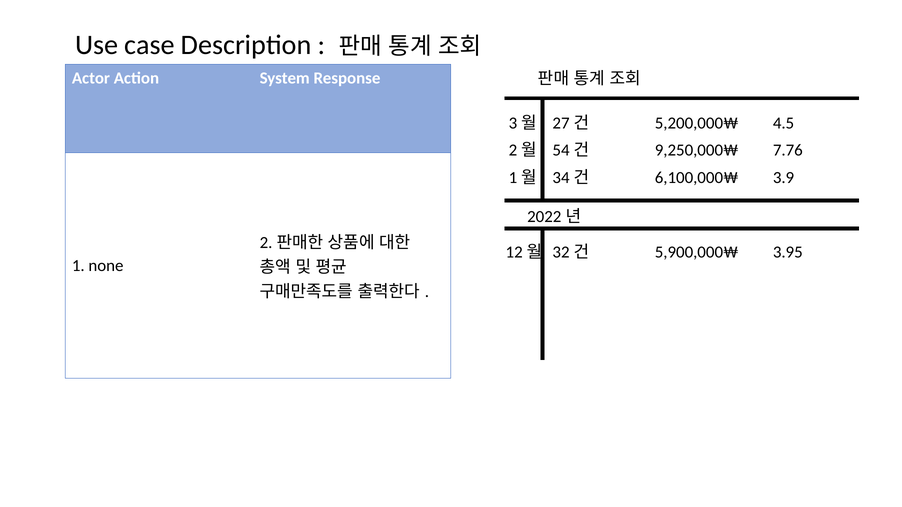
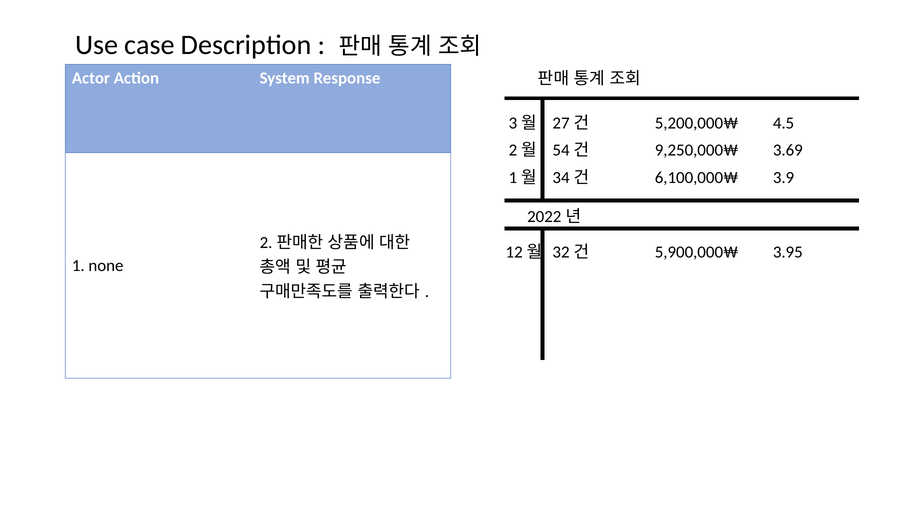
7.76: 7.76 -> 3.69 (788, 150)
